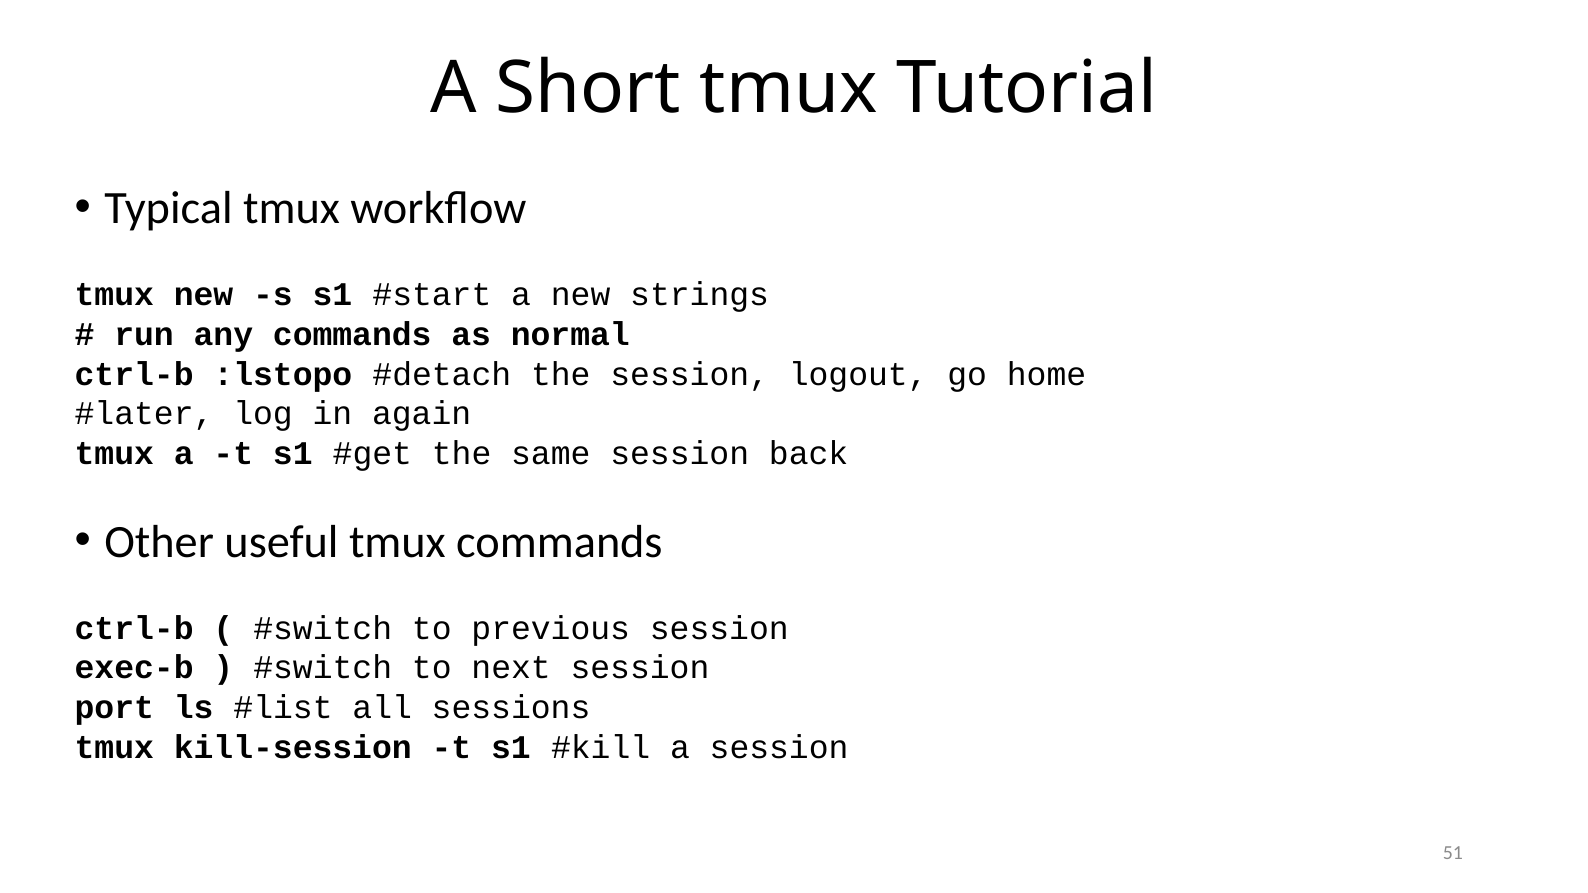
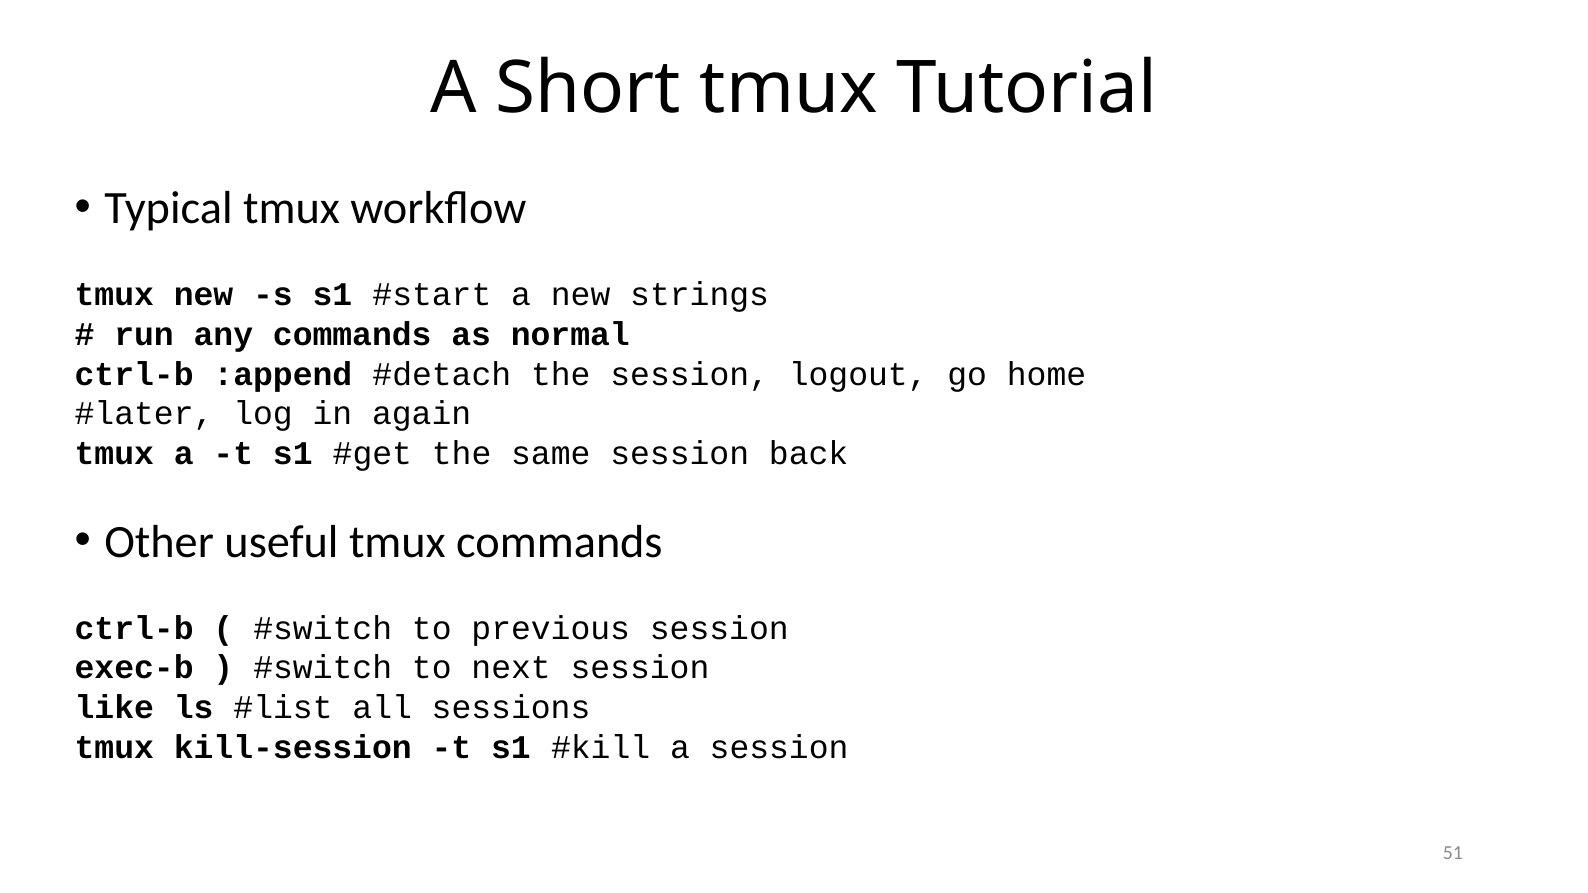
:lstopo: :lstopo -> :append (283, 374)
port: port -> like (114, 708)
